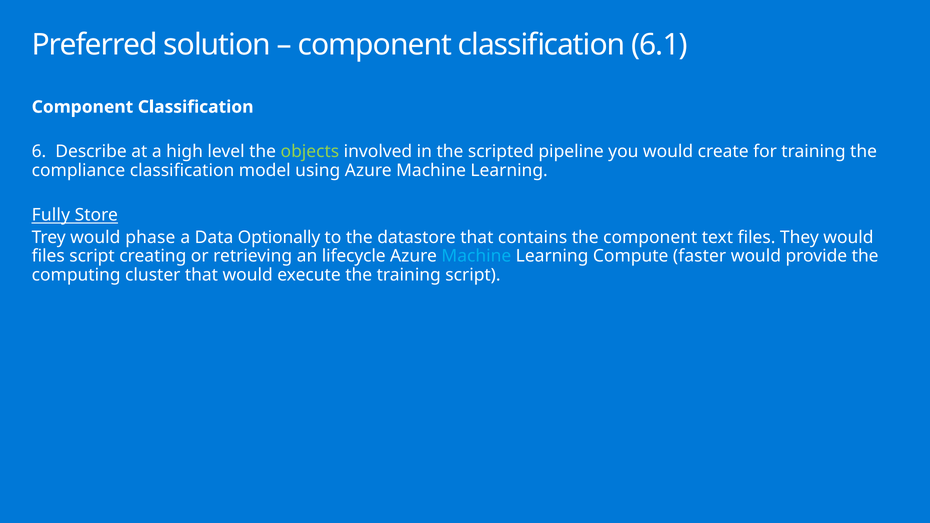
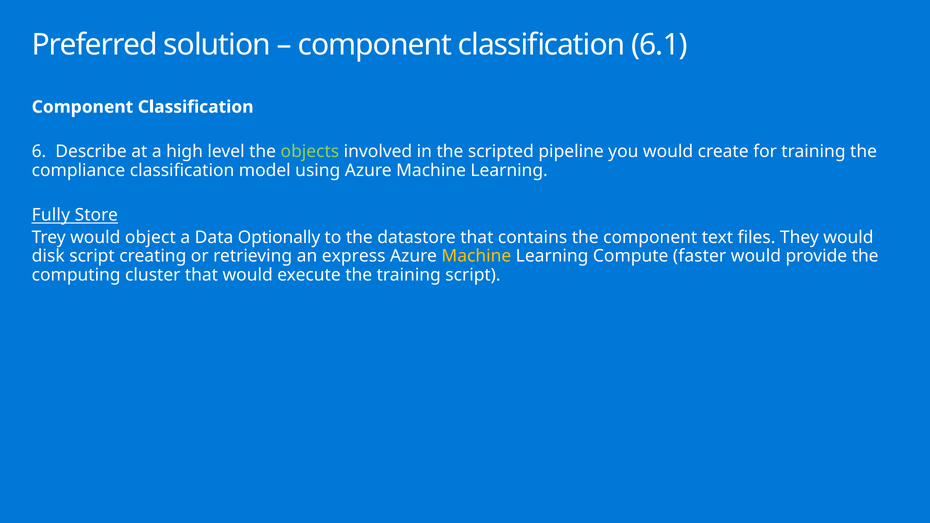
phase: phase -> object (150, 237)
files: files -> disk (48, 256)
lifecycle: lifecycle -> express (354, 256)
Machine colour: light blue -> yellow (476, 256)
